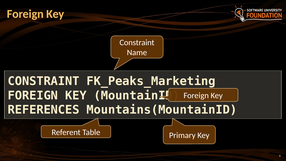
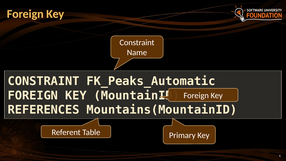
FK_Peaks_Marketing: FK_Peaks_Marketing -> FK_Peaks_Automatic (151, 81)
